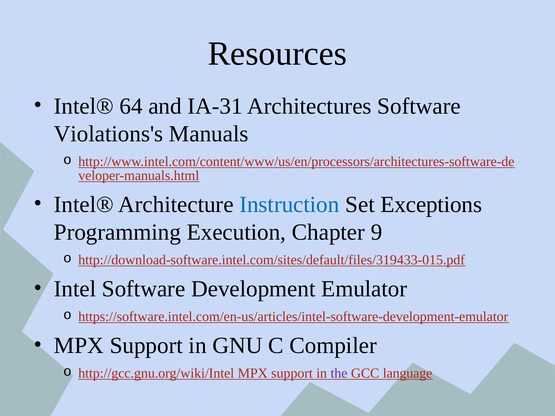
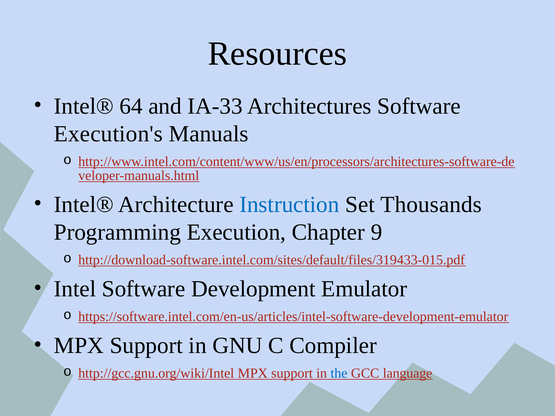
IA-31: IA-31 -> IA-33 (215, 106)
Violations's: Violations's -> Execution's (108, 134)
Exceptions: Exceptions -> Thousands (431, 205)
the colour: purple -> blue (339, 373)
